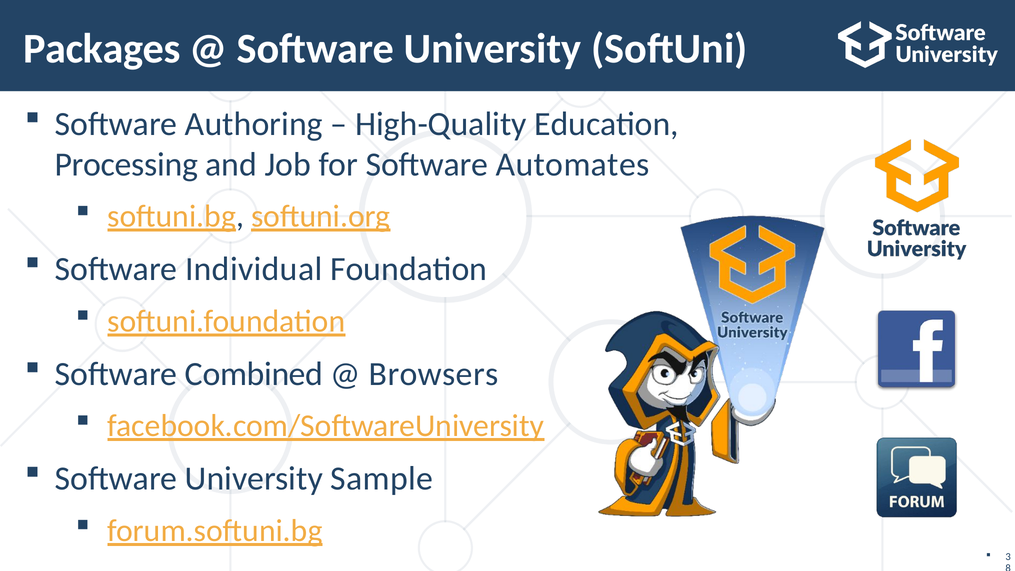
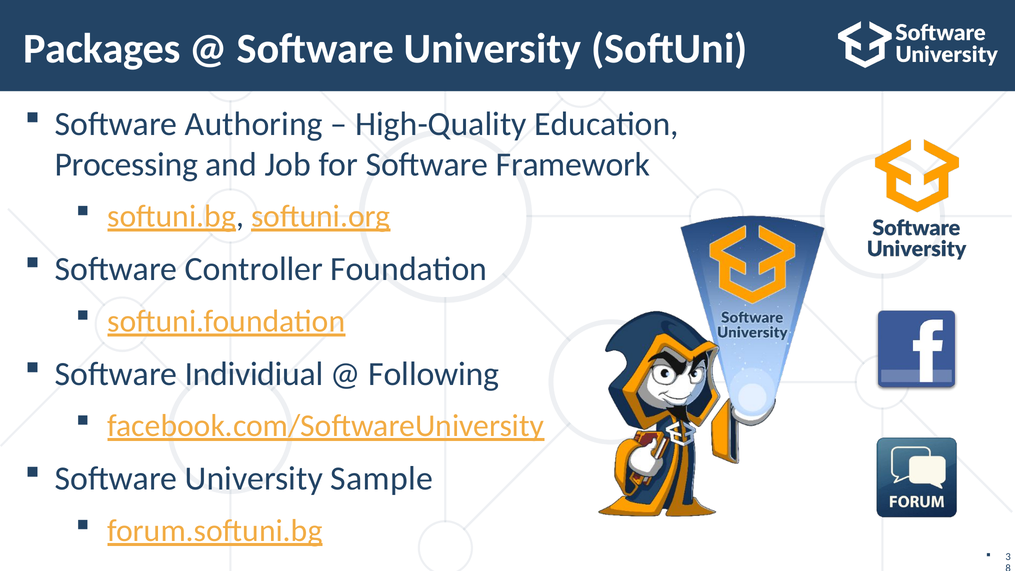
Automates: Automates -> Framework (573, 164)
Individual: Individual -> Controller (254, 269)
Combined: Combined -> Individiual (254, 374)
Browsers: Browsers -> Following (434, 374)
